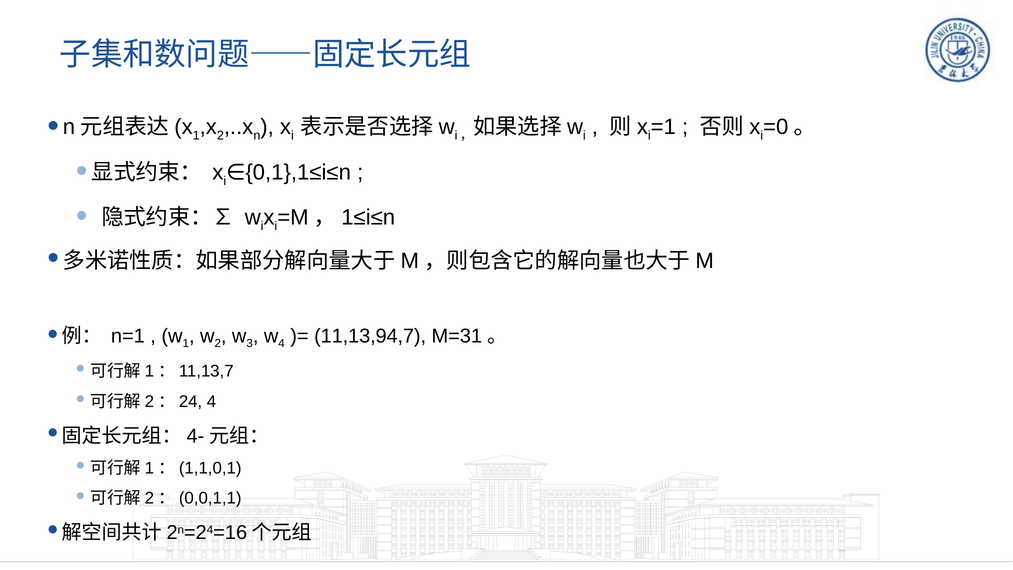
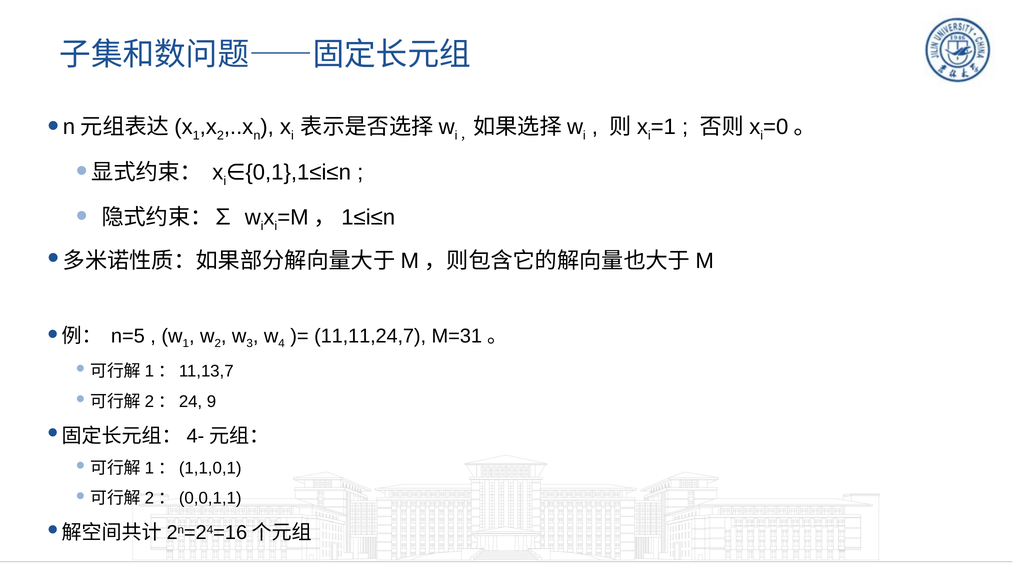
n=1: n=1 -> n=5 (128, 336)
11,13,94,7: 11,13,94,7 -> 11,11,24,7 (370, 336)
4: 4 -> 9 (212, 401)
